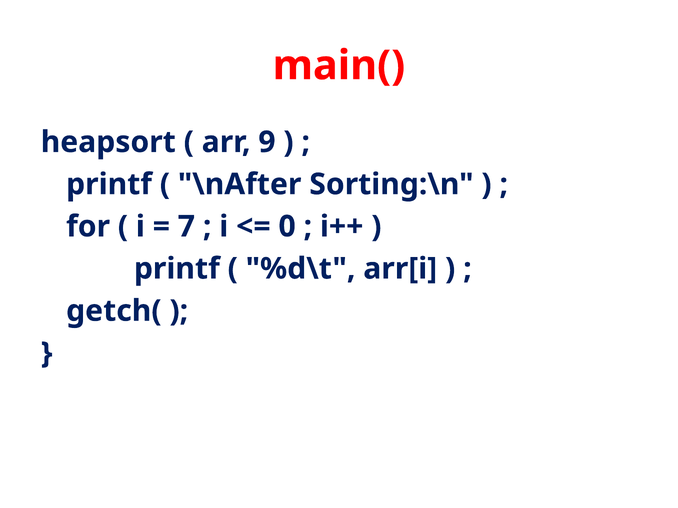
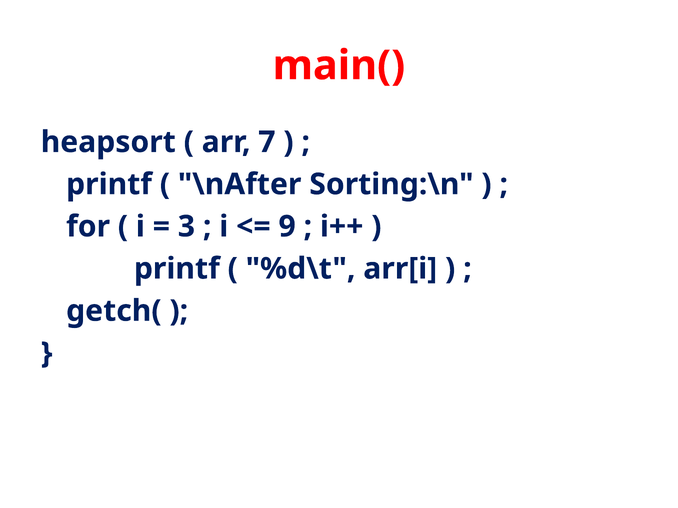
9: 9 -> 7 (267, 142)
7: 7 -> 3 (186, 227)
0: 0 -> 9 (287, 227)
